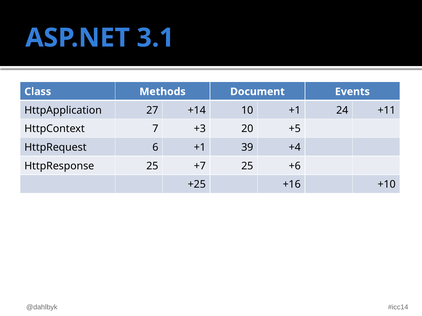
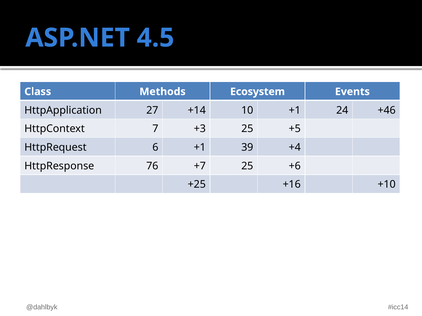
3.1: 3.1 -> 4.5 (155, 38)
Document: Document -> Ecosystem (258, 92)
+11: +11 -> +46 (387, 110)
+3 20: 20 -> 25 (247, 129)
HttpResponse 25: 25 -> 76 (152, 166)
